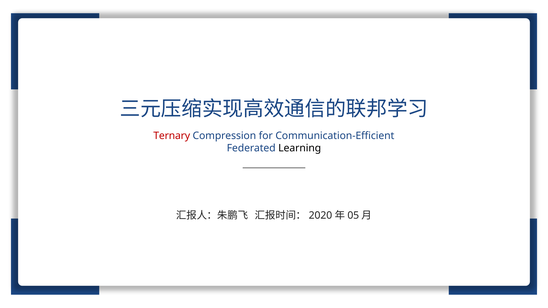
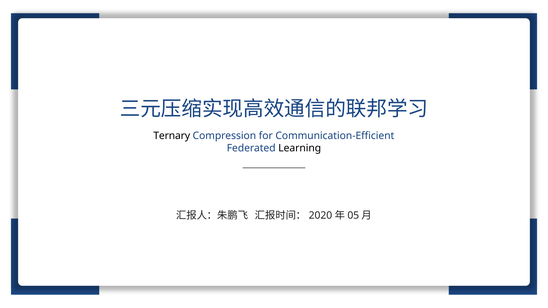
Ternary colour: red -> black (172, 136)
